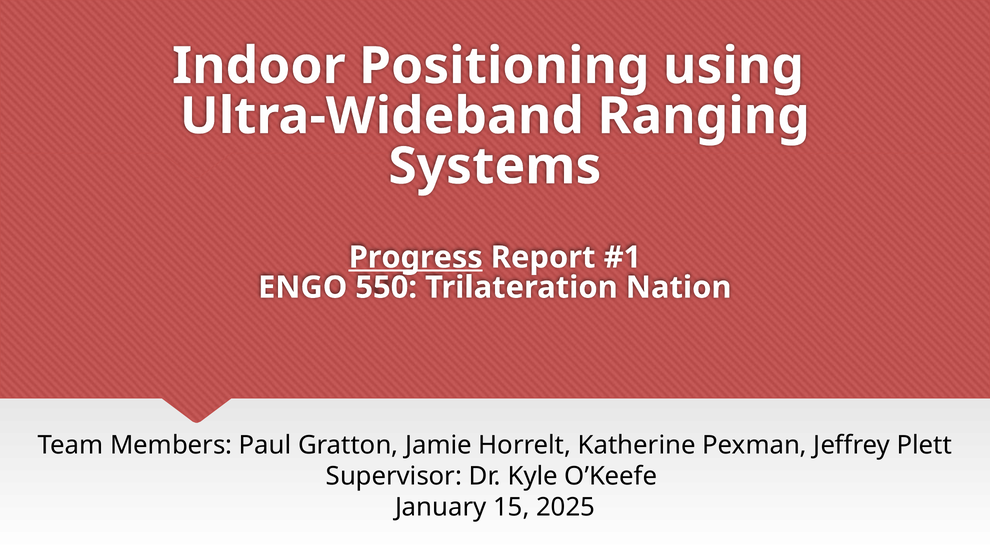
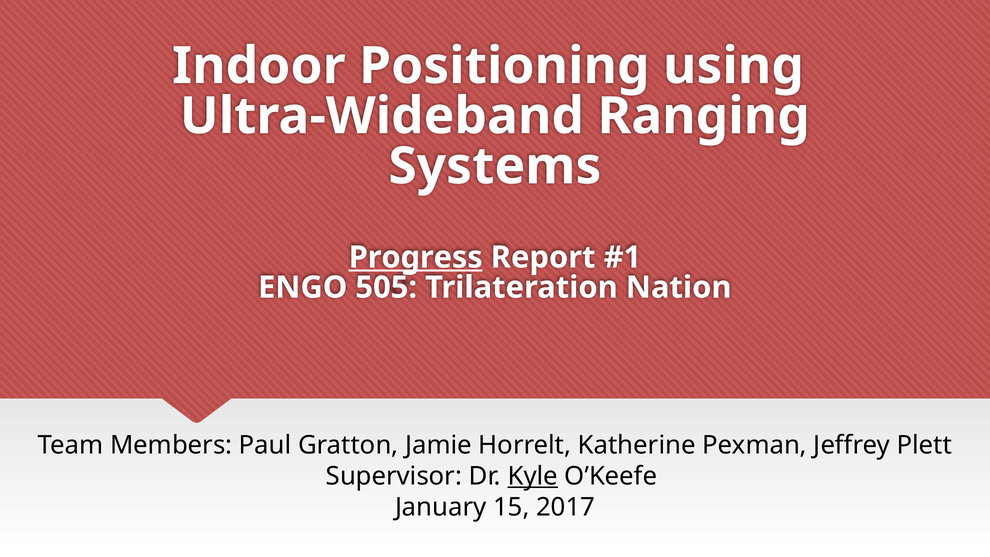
550: 550 -> 505 (386, 287)
Kyle underline: none -> present (533, 476)
2025: 2025 -> 2017 (566, 507)
